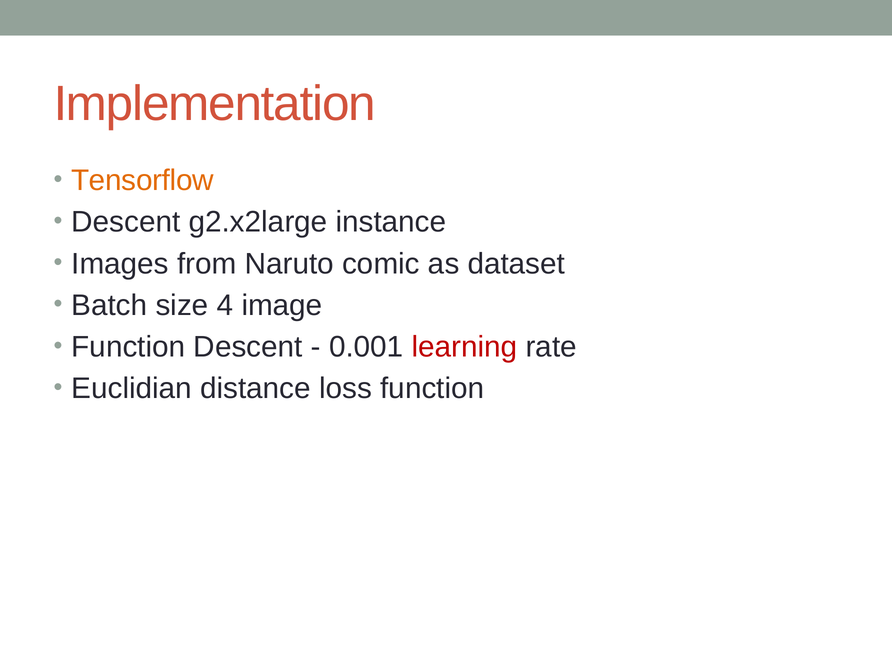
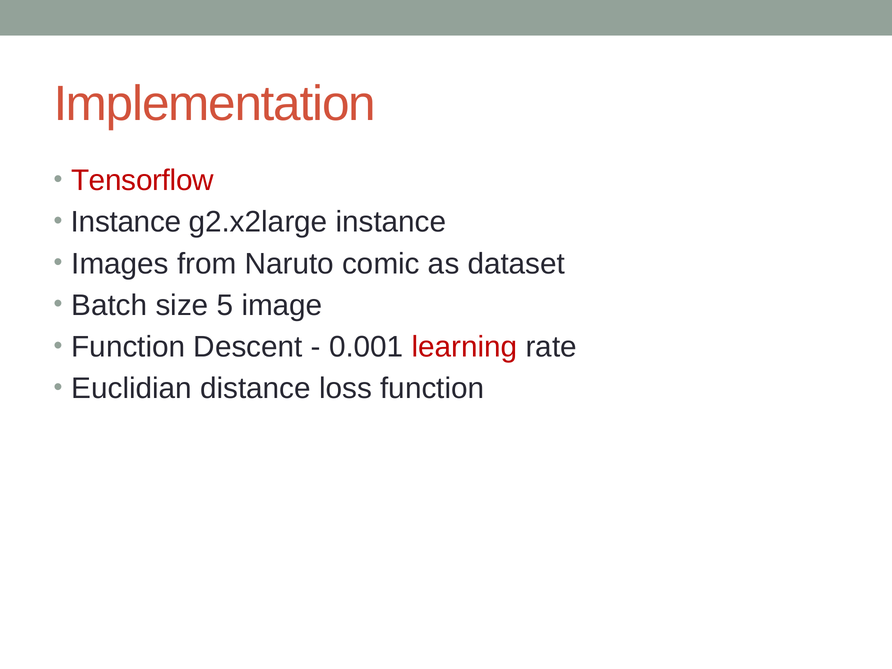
Tensorflow colour: orange -> red (143, 180)
Descent: Descent -> Instance (126, 222)
4: 4 -> 5 (225, 305)
